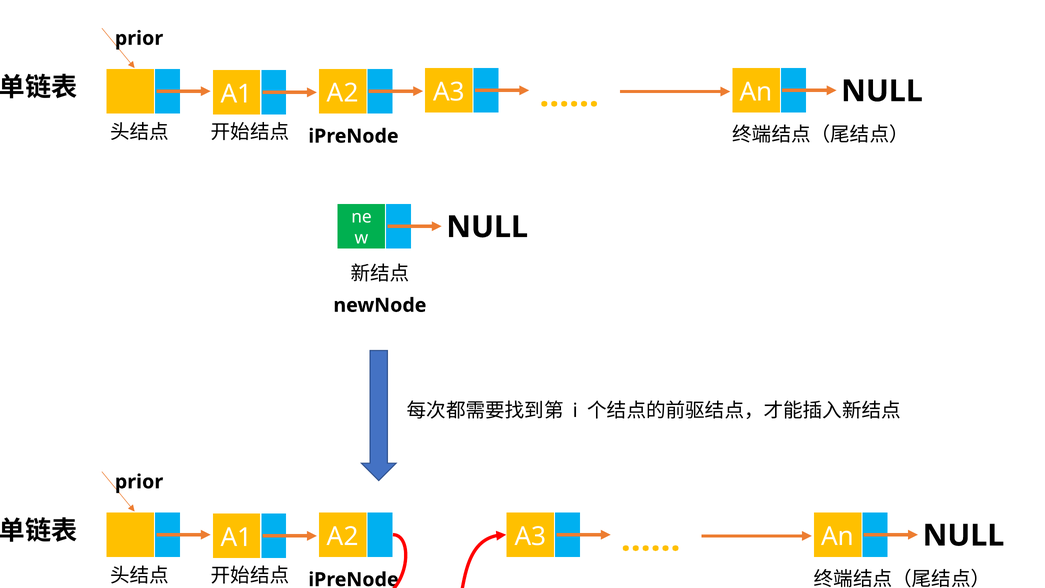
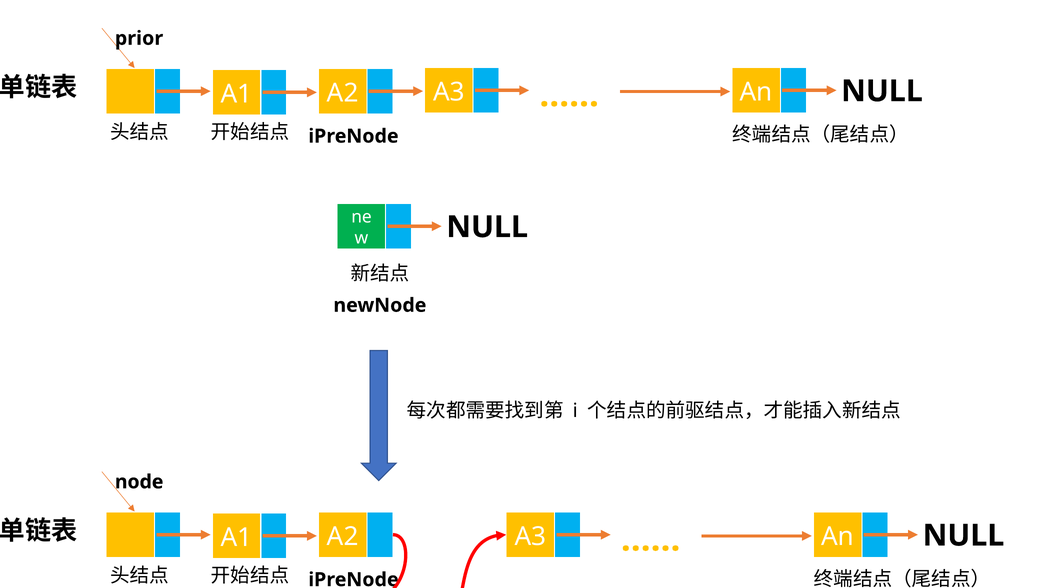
prior: prior -> node (139, 482)
